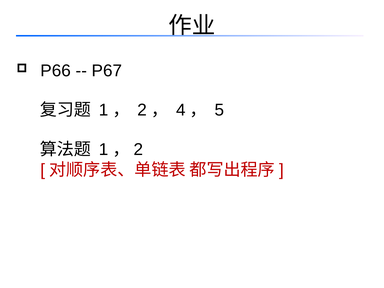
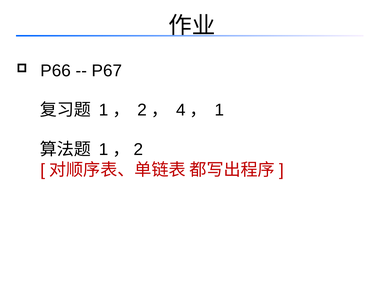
5: 5 -> 1 (219, 110)
